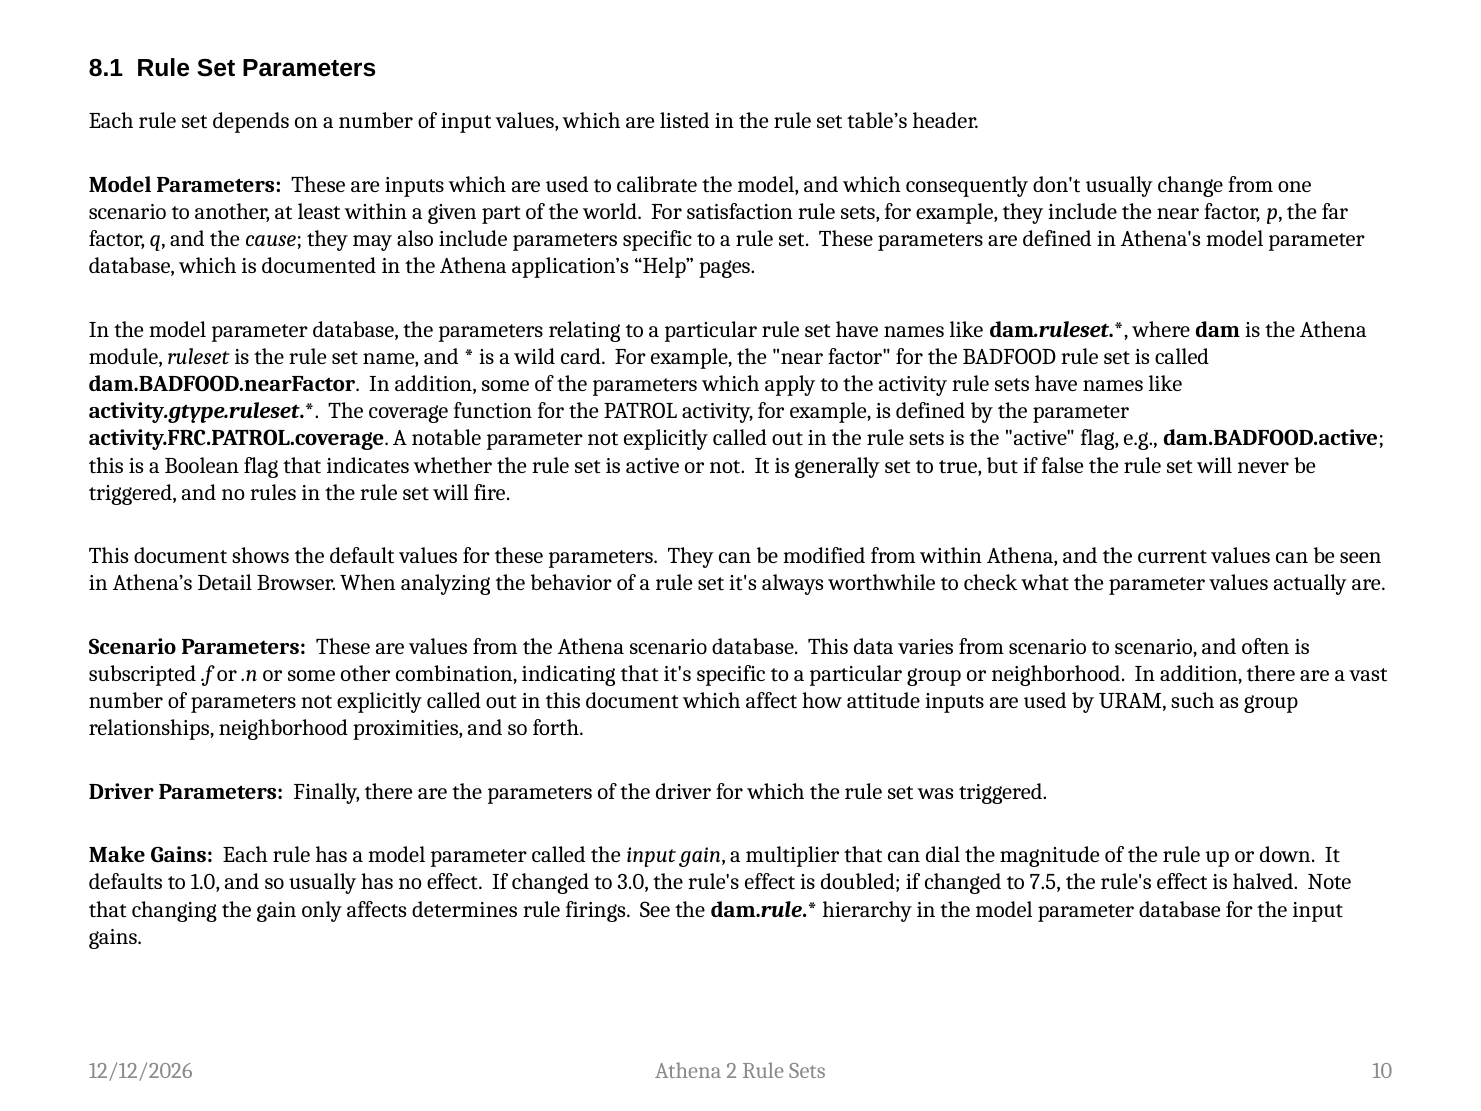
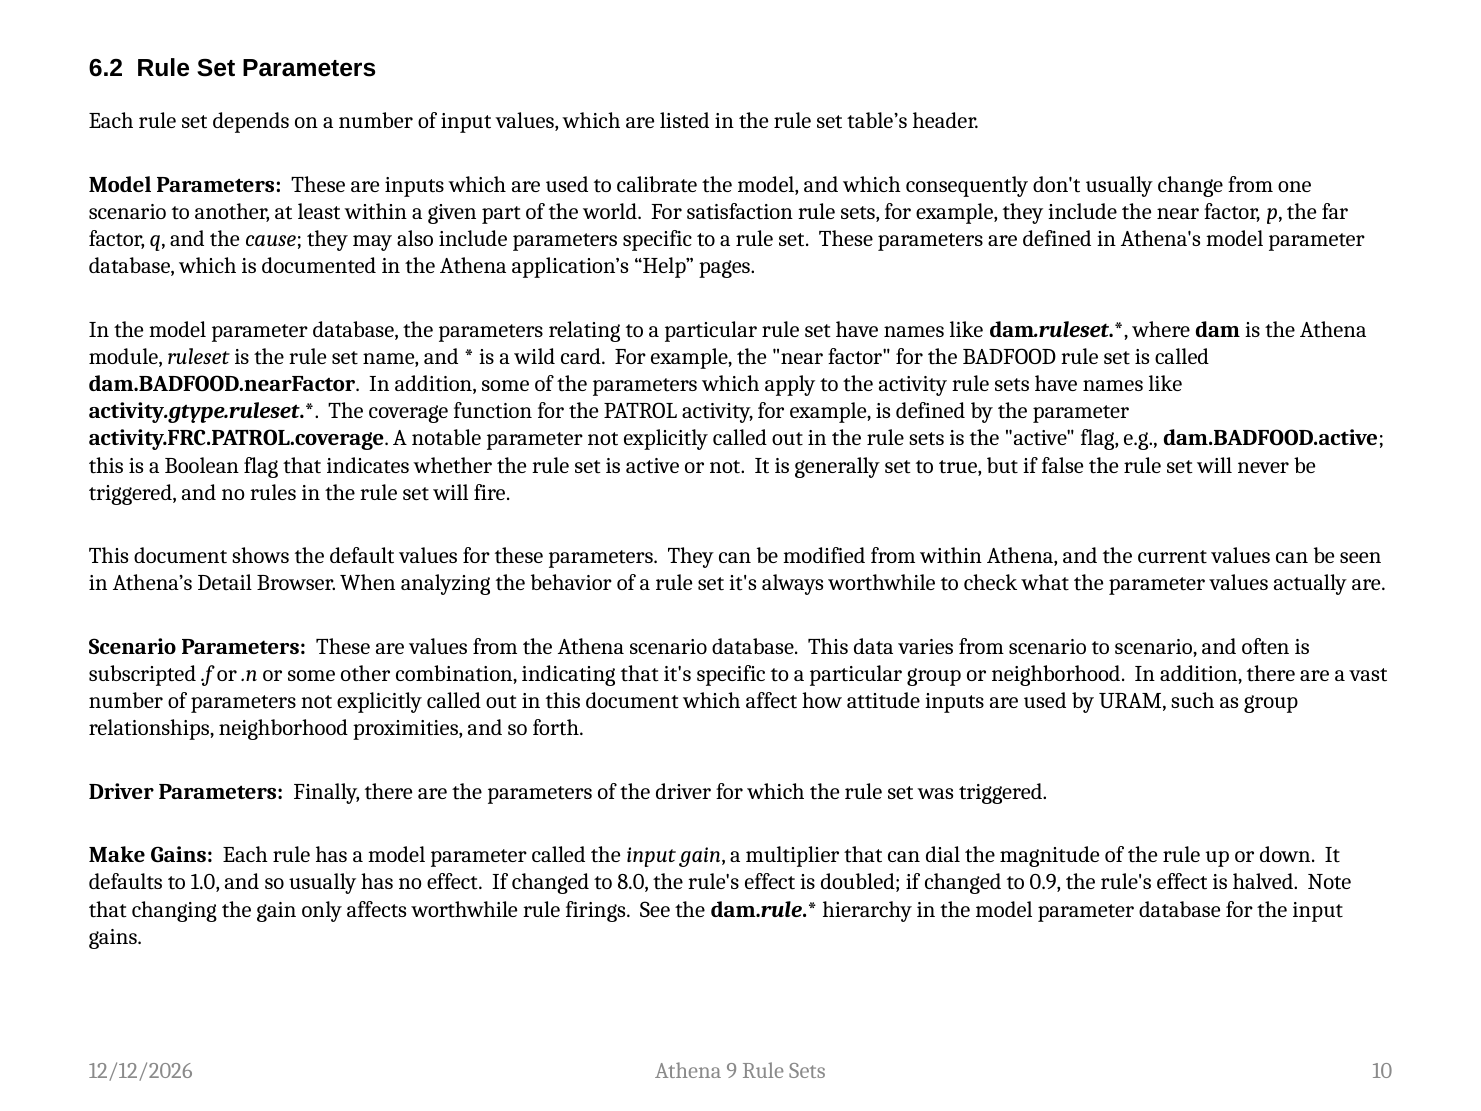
8.1: 8.1 -> 6.2 (106, 68)
3.0: 3.0 -> 8.0 (633, 882)
7.5: 7.5 -> 0.9 (1045, 882)
affects determines: determines -> worthwhile (465, 909)
2: 2 -> 9 (732, 1070)
